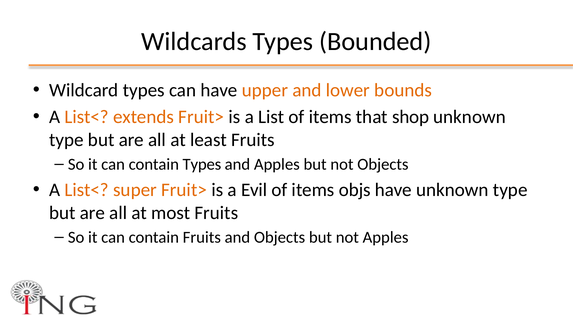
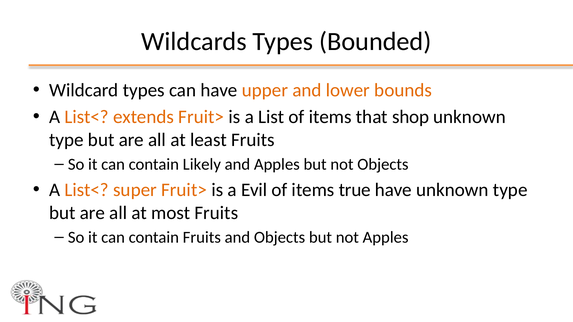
contain Types: Types -> Likely (202, 165)
objs: objs -> true (355, 190)
